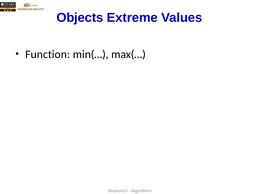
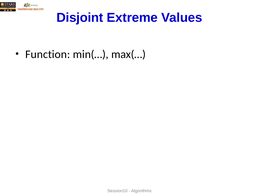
Objects: Objects -> Disjoint (80, 18)
